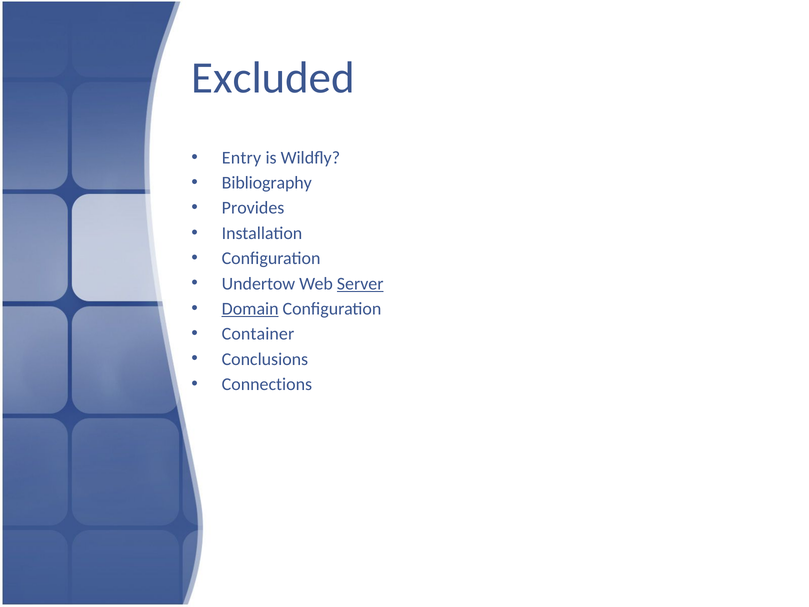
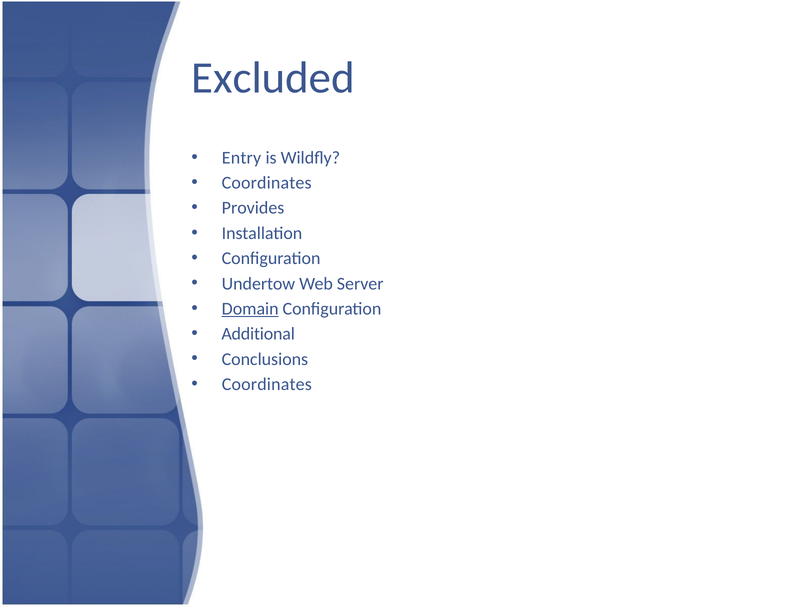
Bibliography: Bibliography -> Coordinates (267, 183)
Server underline: present -> none (360, 283)
Container: Container -> Additional (258, 334)
Connections: Connections -> Coordinates (267, 384)
